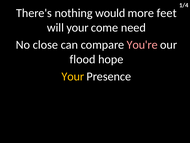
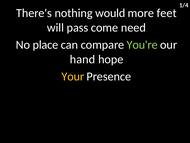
will your: your -> pass (77, 28)
close: close -> place (45, 45)
You're colour: pink -> light green (142, 45)
flood: flood -> hand (82, 59)
